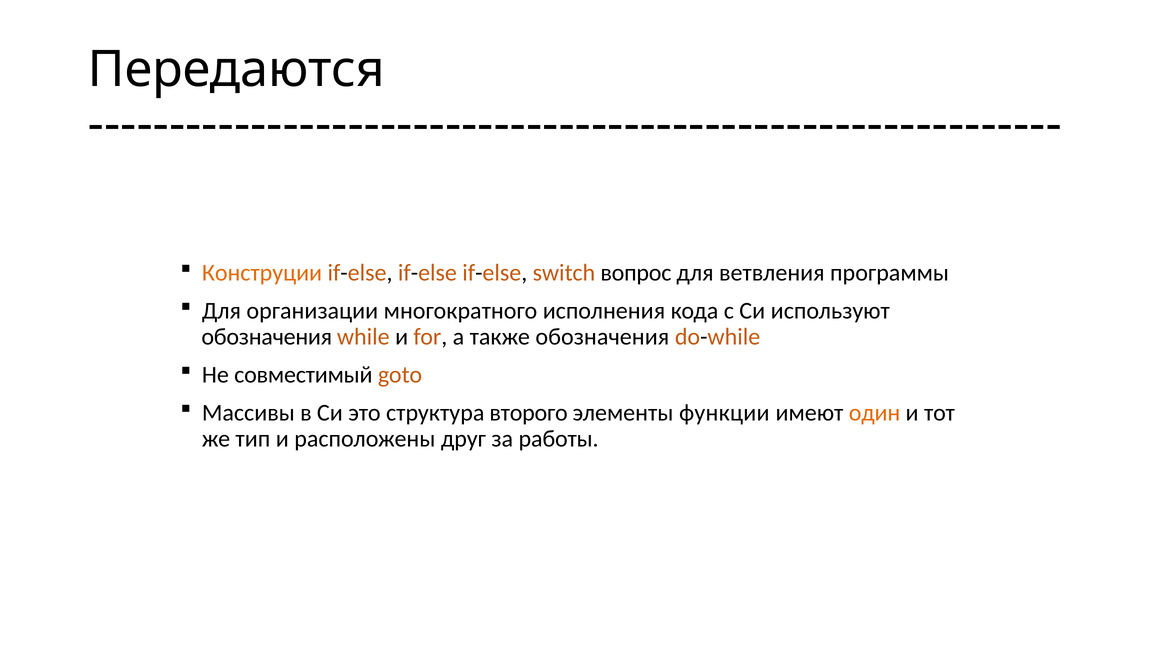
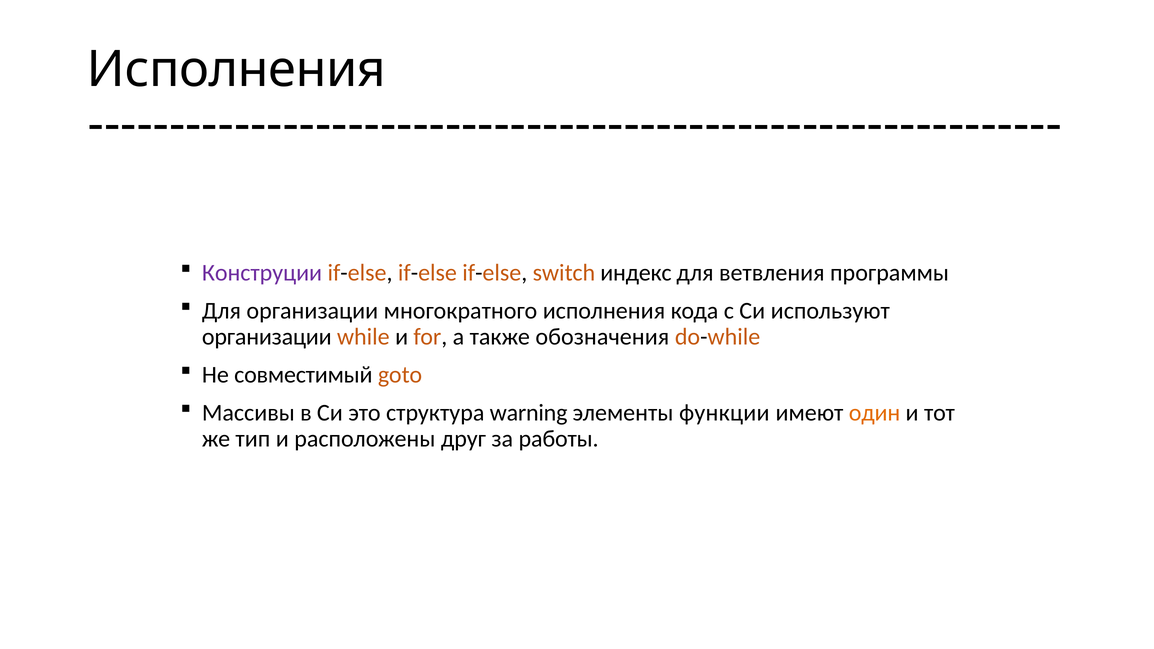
Передаются: Передаются -> Исполнения (237, 70)
Конструции colour: orange -> purple (262, 273)
вопрос: вопрос -> индекс (636, 273)
обозначения: обозначения -> организации (267, 337)
второго: второго -> warning (529, 413)
